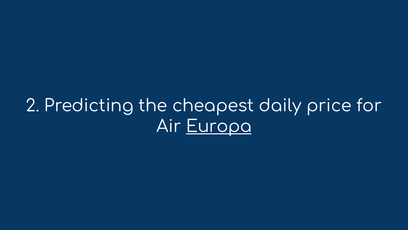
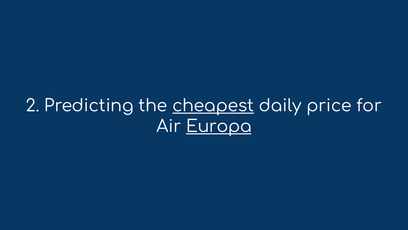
cheapest underline: none -> present (213, 106)
